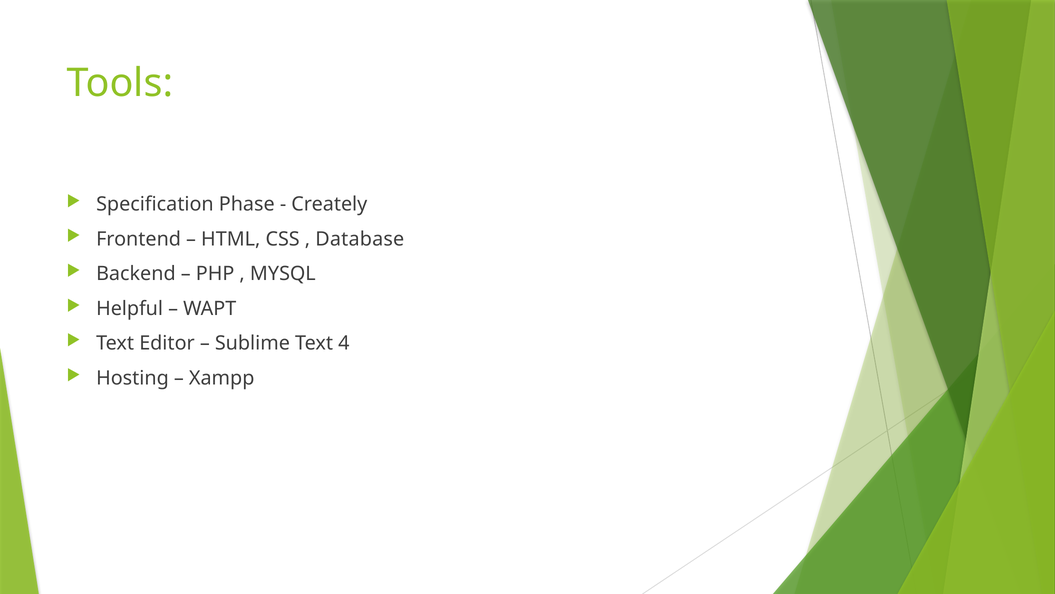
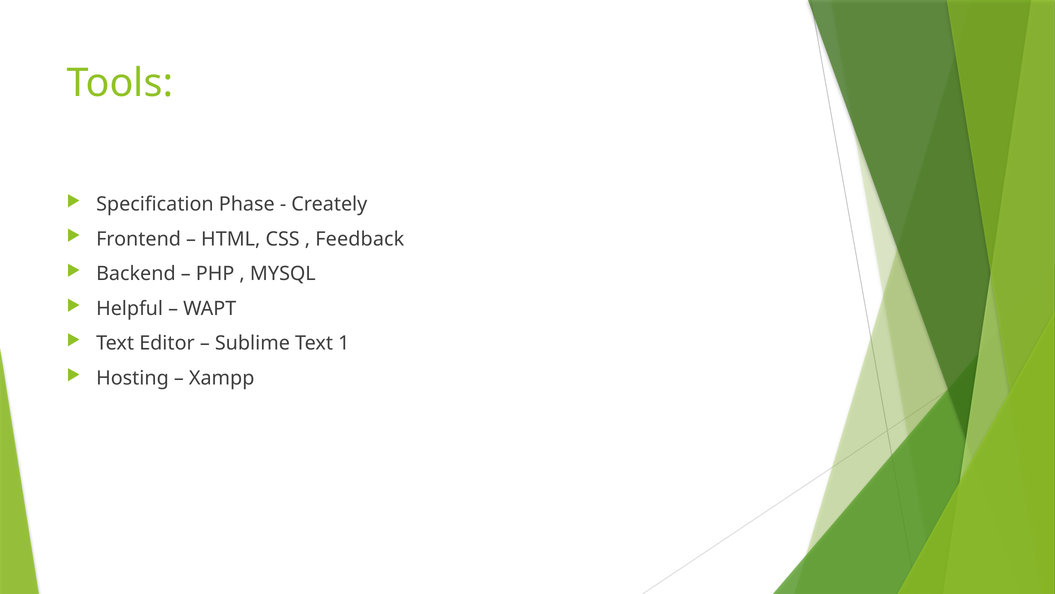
Database: Database -> Feedback (360, 239)
4: 4 -> 1 (344, 343)
